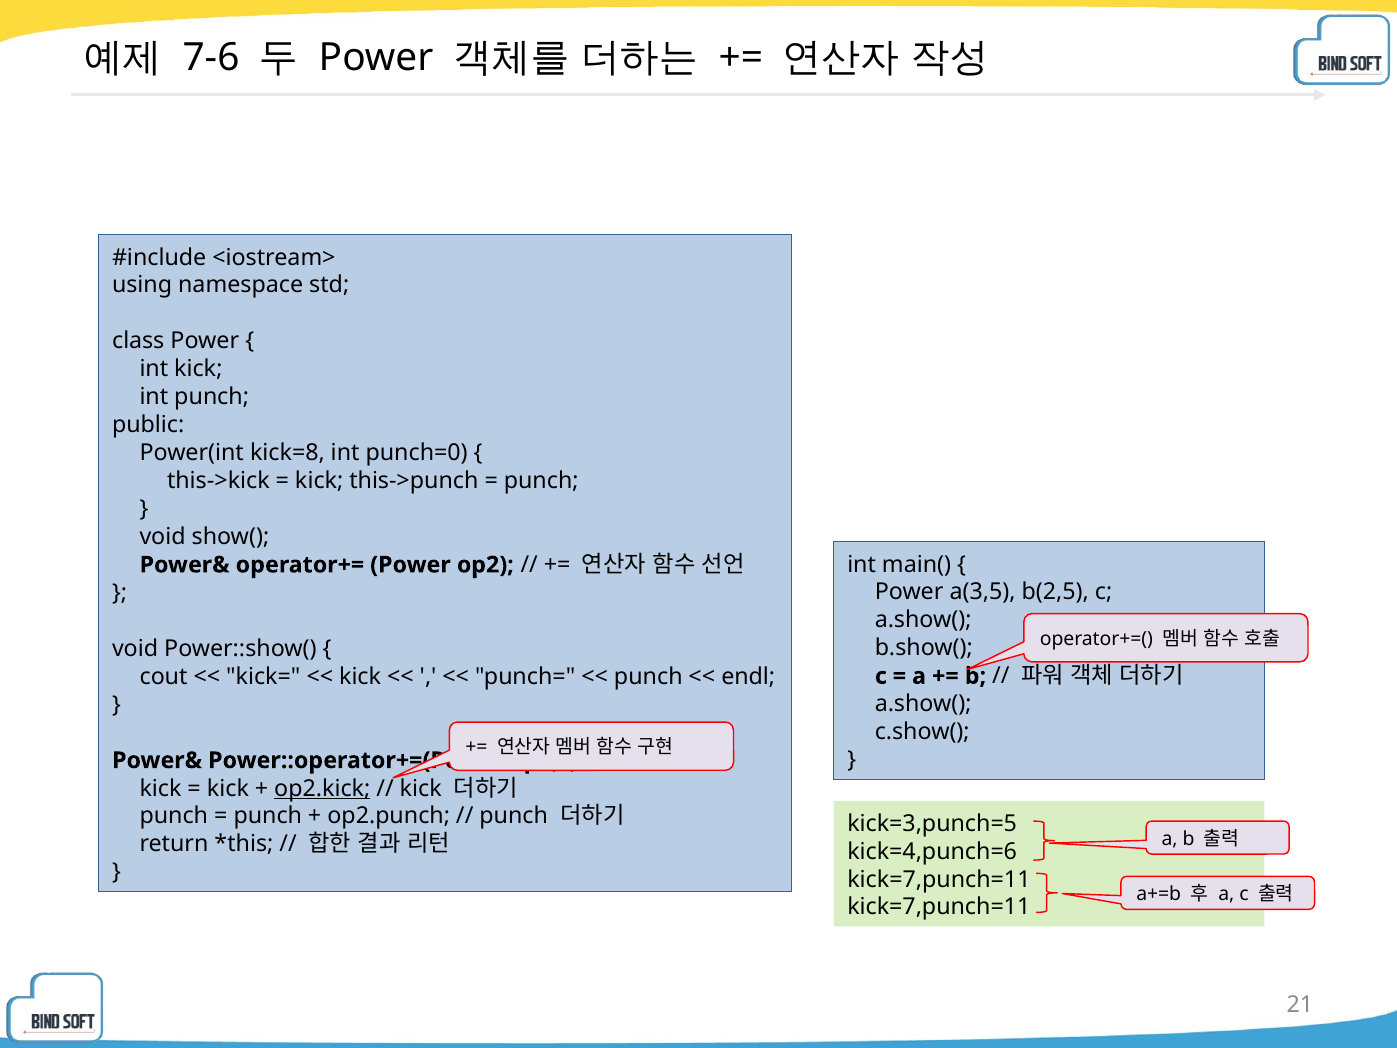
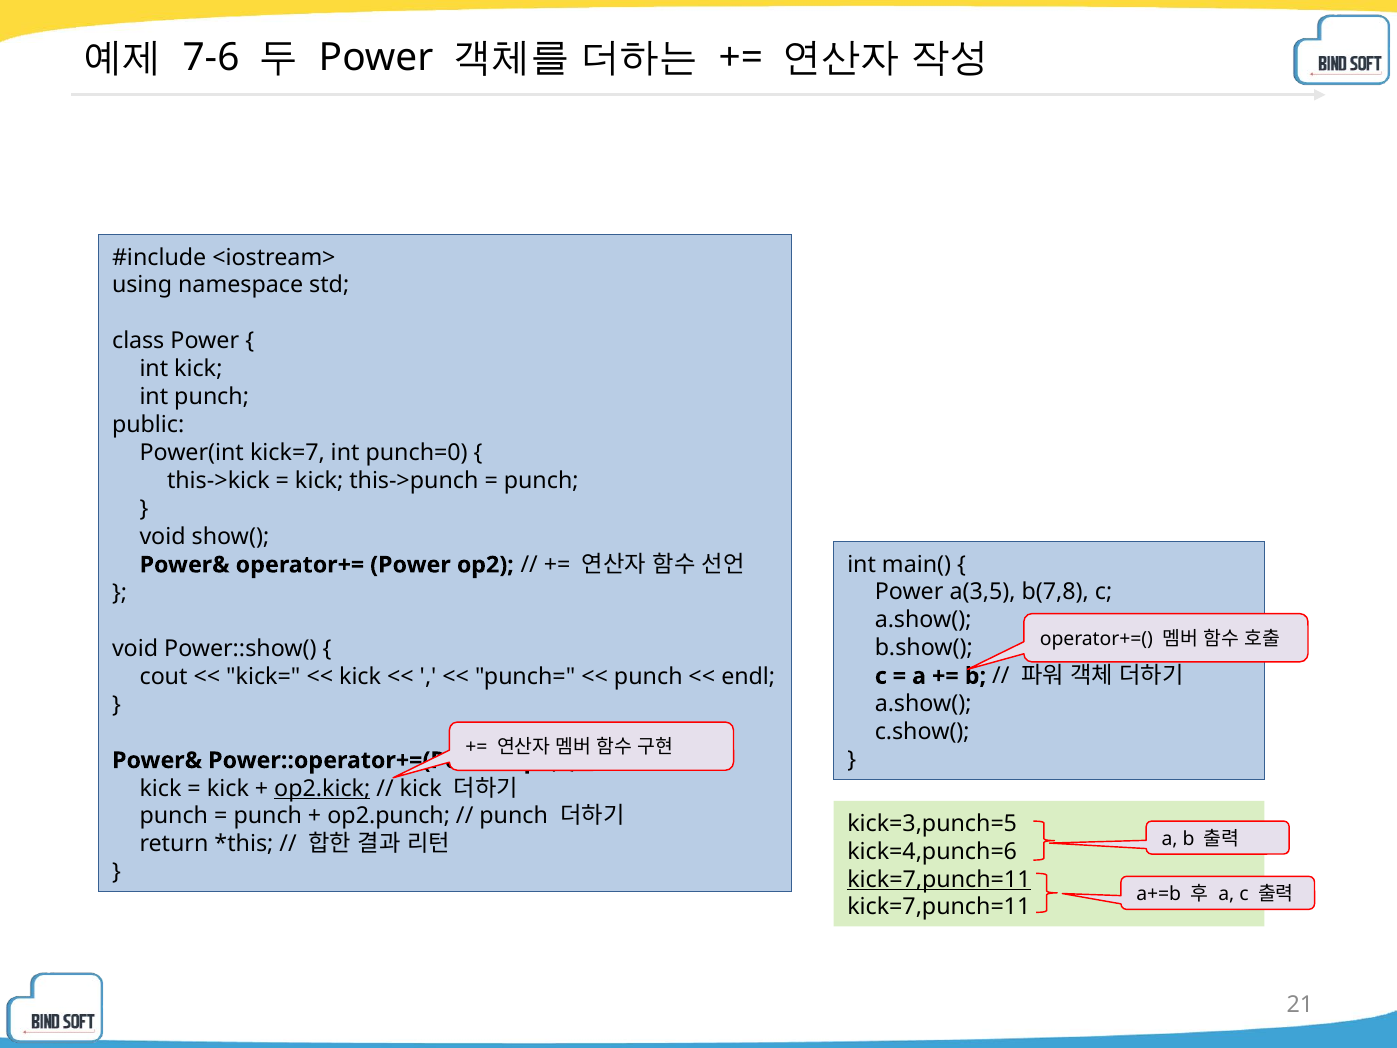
kick=8: kick=8 -> kick=7 (287, 453)
b(2,5: b(2,5 -> b(7,8 (1055, 592)
kick=7,punch=11 underline: none -> present (939, 879)
